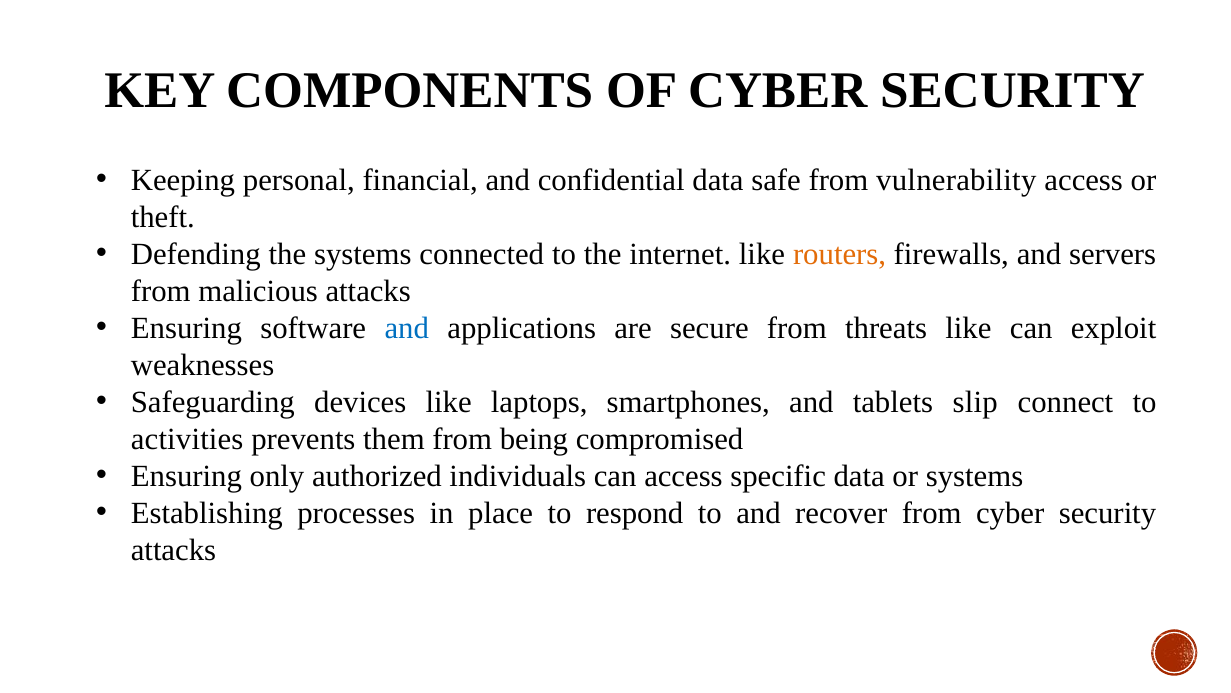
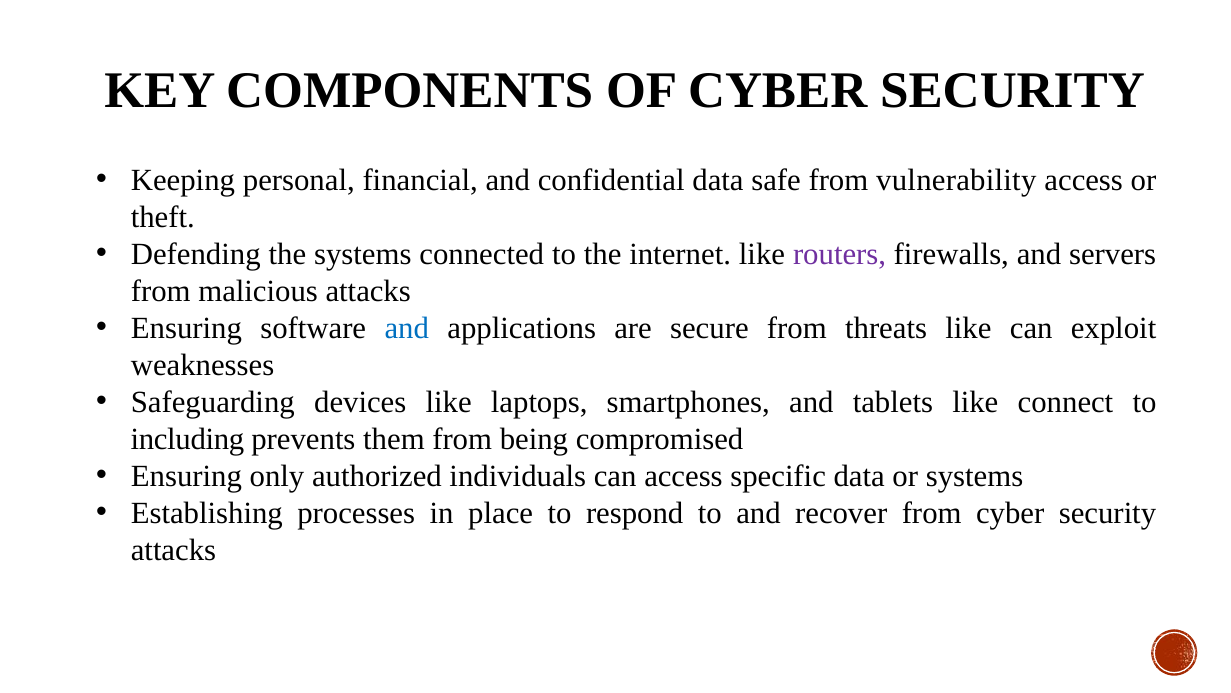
routers colour: orange -> purple (840, 254)
tablets slip: slip -> like (975, 402)
activities: activities -> including (187, 439)
